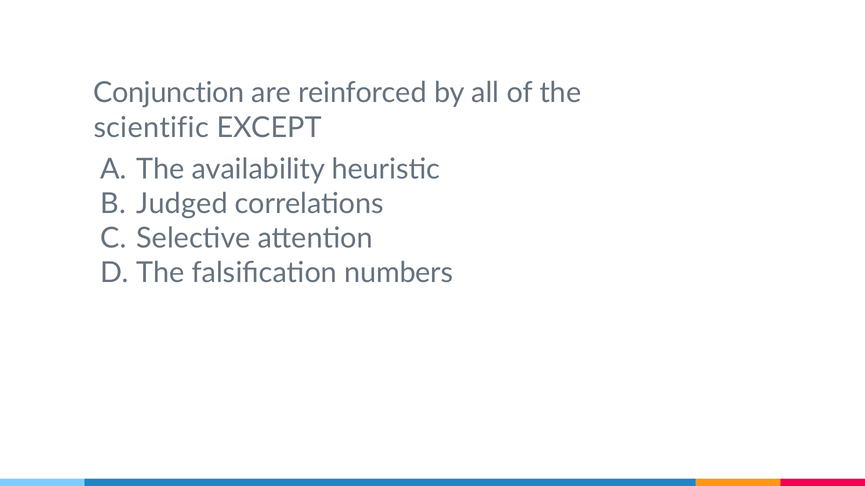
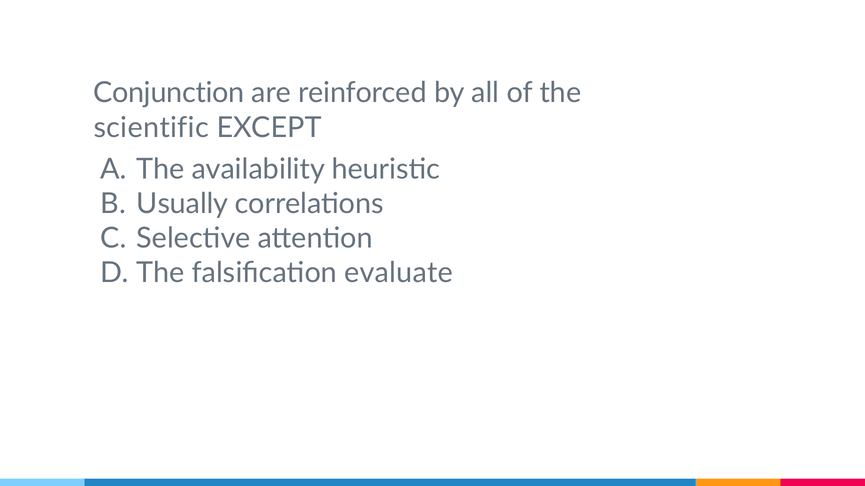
Judged: Judged -> Usually (182, 204)
numbers: numbers -> evaluate (399, 273)
